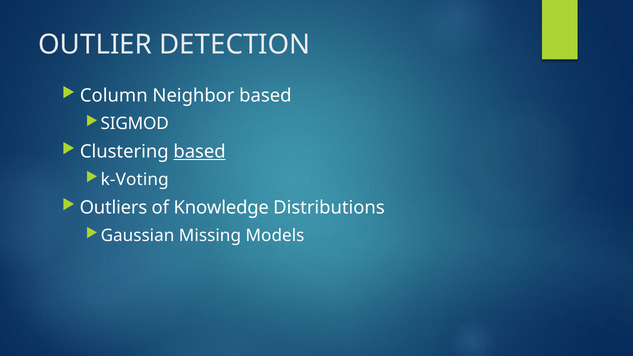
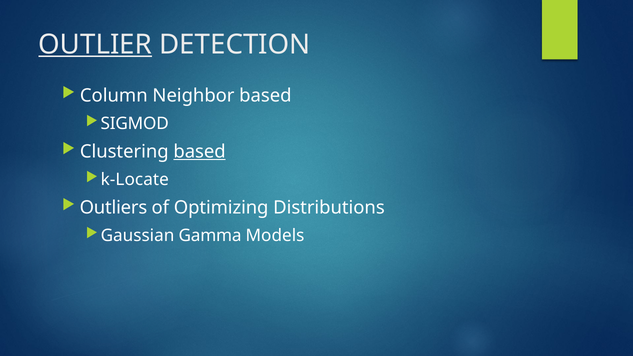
OUTLIER underline: none -> present (95, 44)
k-Voting: k-Voting -> k-Locate (135, 180)
Knowledge: Knowledge -> Optimizing (221, 208)
Missing: Missing -> Gamma (210, 235)
